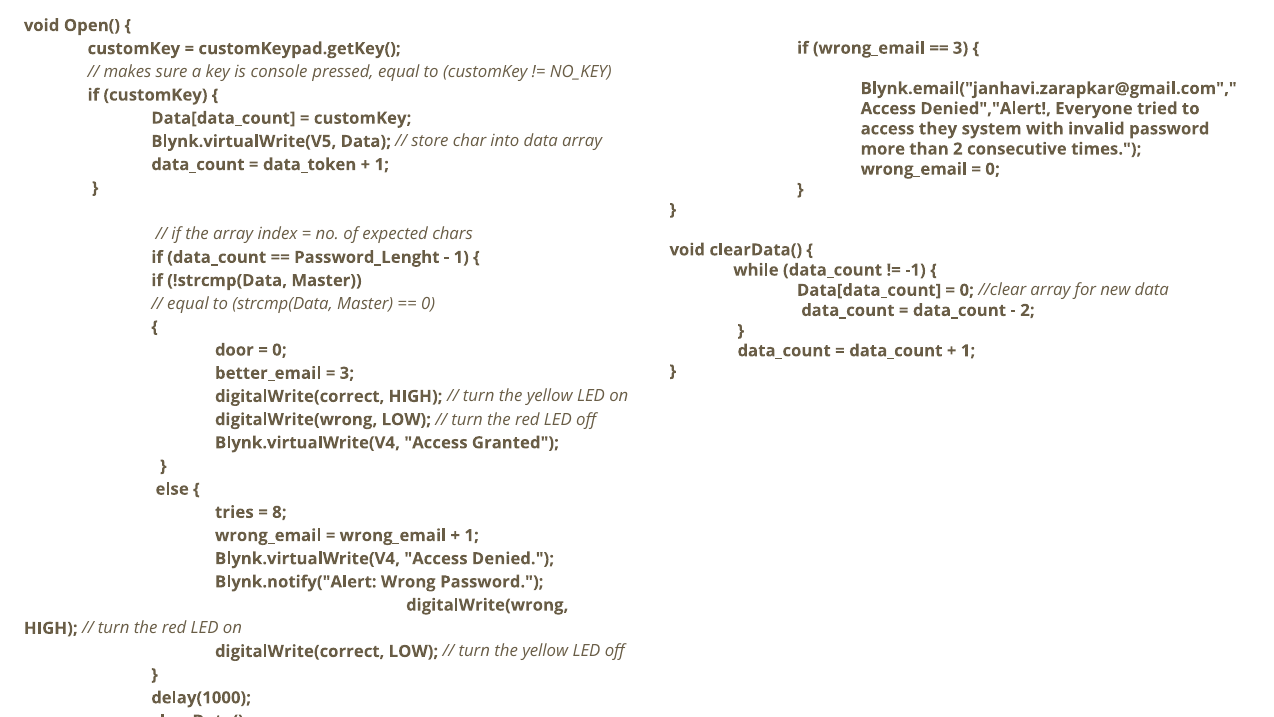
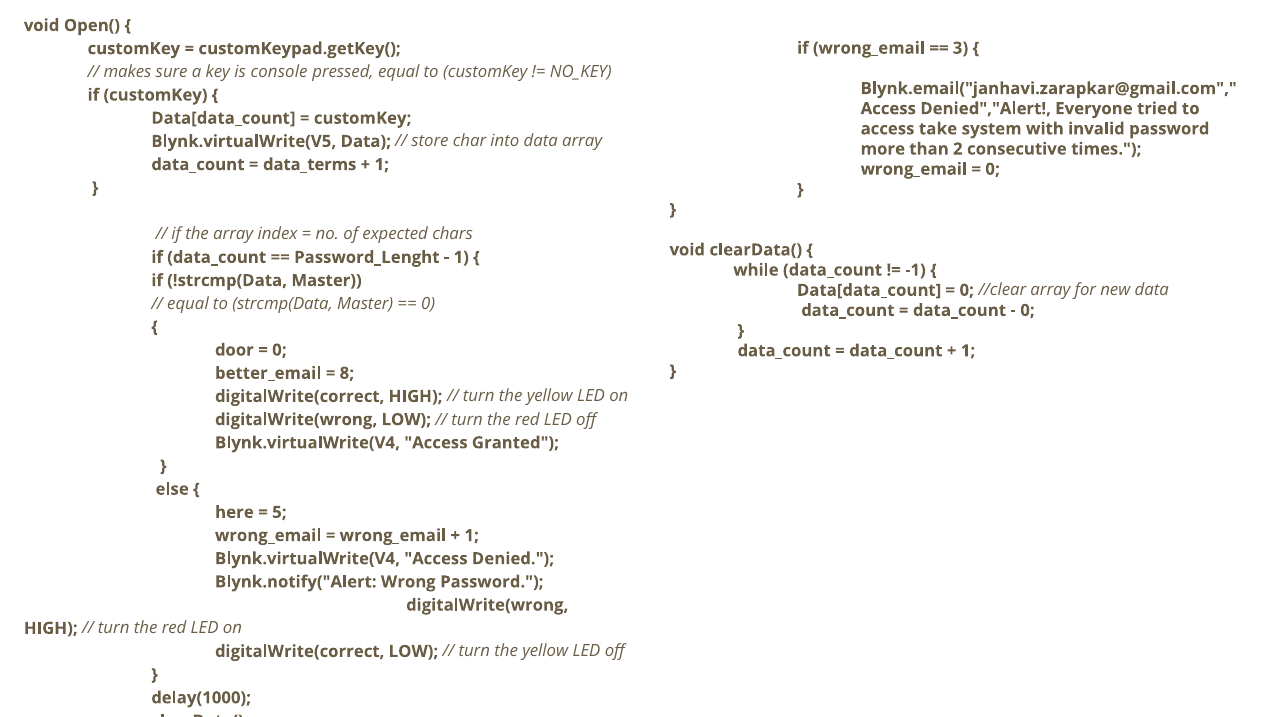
they: they -> take (938, 129)
data_token: data_token -> data_terms (310, 164)
2: 2 -> 0 (1027, 310)
3: 3 -> 8 (347, 373)
tries: tries -> here (234, 512)
8: 8 -> 5 (279, 512)
